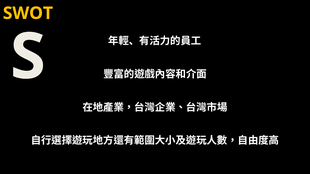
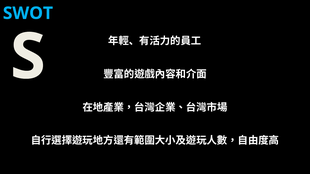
SWOT colour: yellow -> light blue (28, 13)
